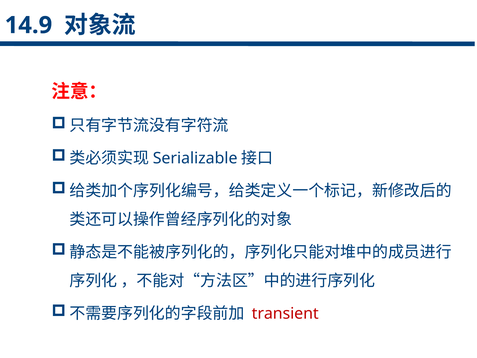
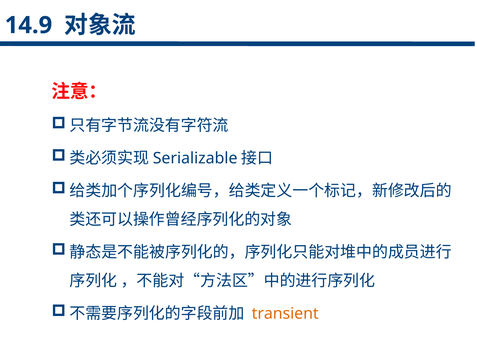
transient colour: red -> orange (285, 313)
